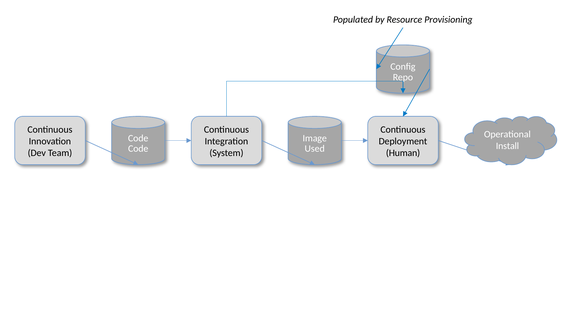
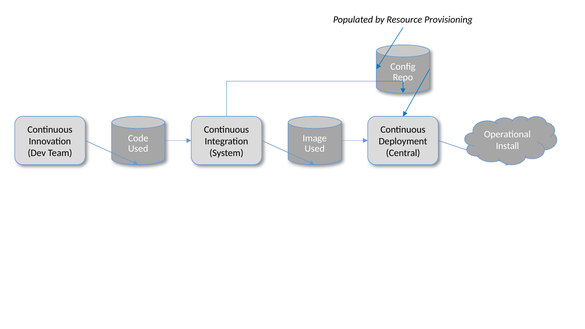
Code: Code -> Used (138, 149)
Human: Human -> Central (403, 153)
